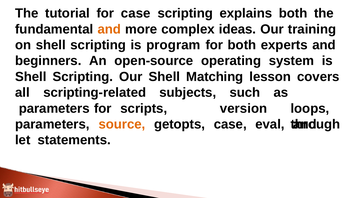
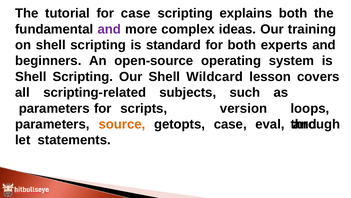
and colour: orange -> purple (109, 29)
program: program -> standard (173, 45)
Matching: Matching -> Wildcard (215, 76)
